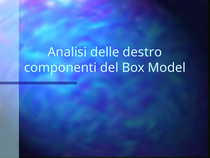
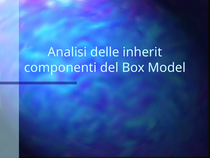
destro: destro -> inherit (142, 52)
